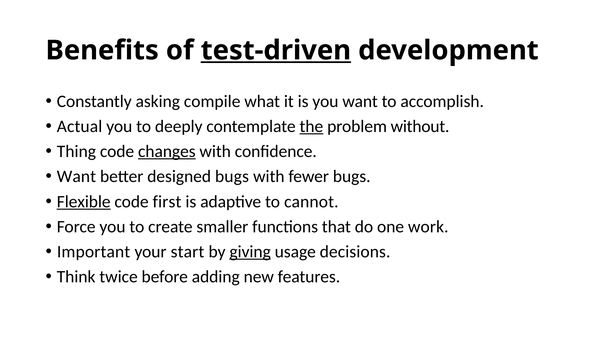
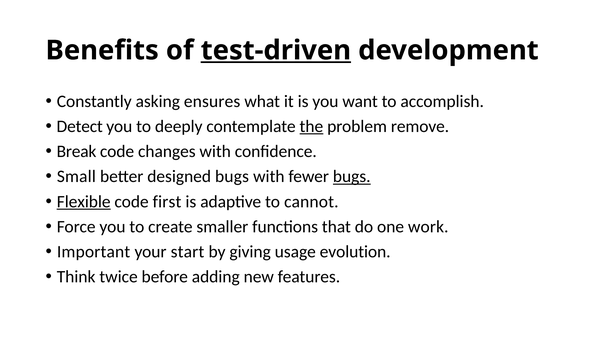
compile: compile -> ensures (212, 101)
Actual: Actual -> Detect (80, 126)
without: without -> remove (420, 126)
Thing: Thing -> Break (77, 151)
changes underline: present -> none (167, 151)
Want: Want -> Small (76, 176)
bugs underline: none -> present (352, 176)
giving underline: present -> none (250, 251)
decisions: decisions -> evolution (355, 251)
